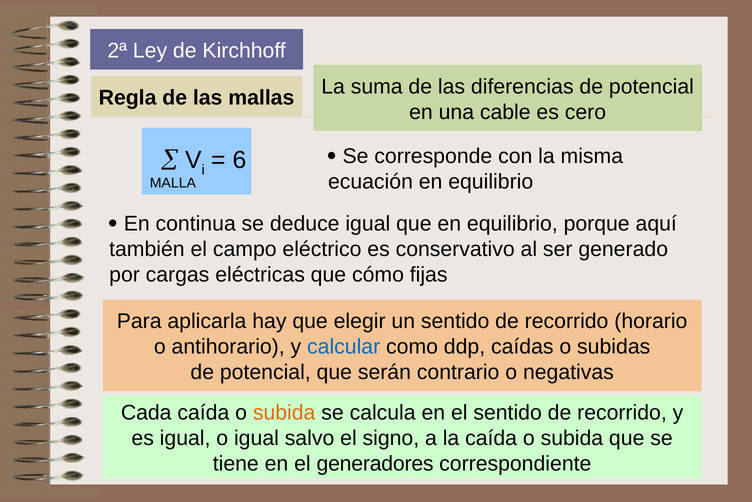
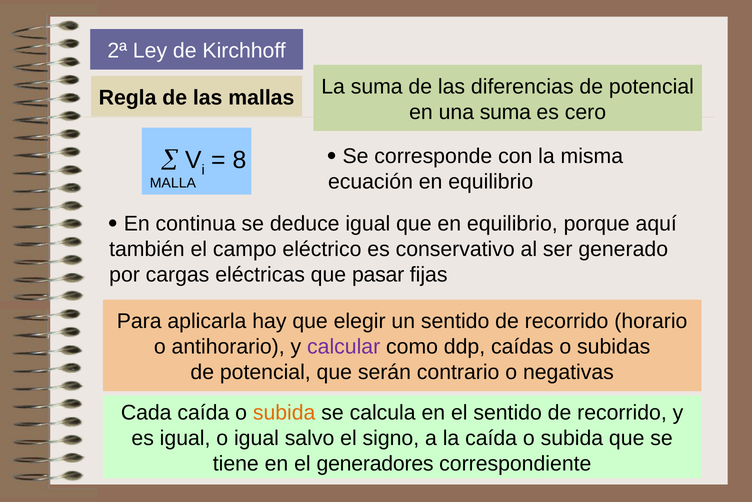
una cable: cable -> suma (505, 112)
6: 6 -> 8 (240, 160)
cómo: cómo -> pasar (378, 275)
calcular colour: blue -> purple (344, 347)
